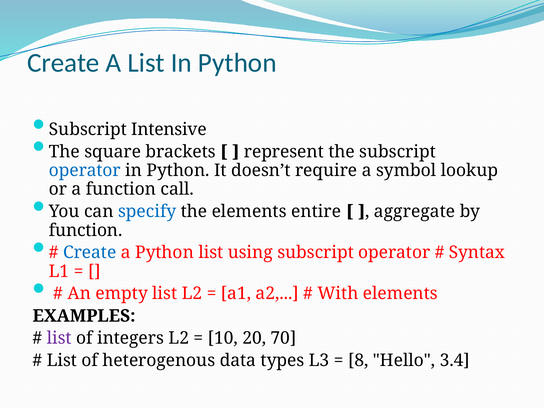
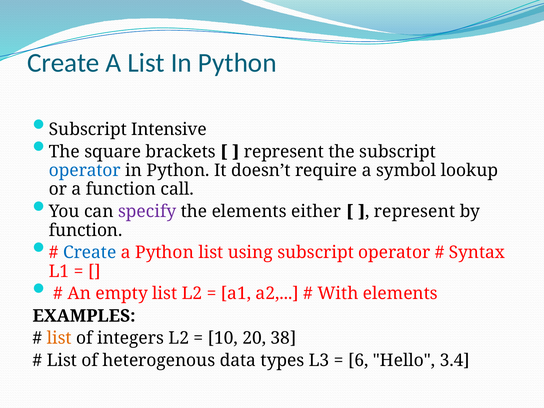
specify colour: blue -> purple (147, 212)
entire: entire -> either (316, 212)
aggregate: aggregate -> represent (415, 212)
list colour: purple -> orange (59, 338)
70: 70 -> 38 (283, 338)
8: 8 -> 6 (358, 360)
